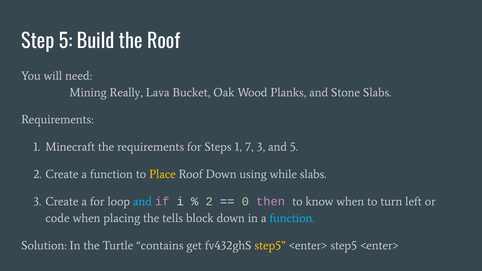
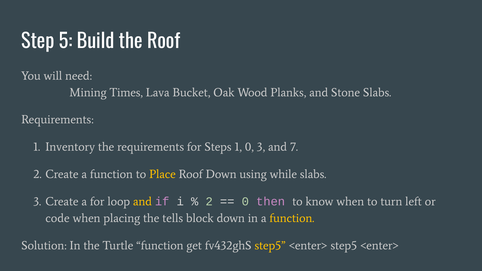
Really: Really -> Times (126, 92)
Minecraft: Minecraft -> Inventory (70, 147)
1 7: 7 -> 0 (249, 147)
and 5: 5 -> 7 (294, 147)
and colour: light blue -> yellow (142, 202)
function colour: light blue -> yellow (292, 218)
Turtle contains: contains -> function (160, 246)
